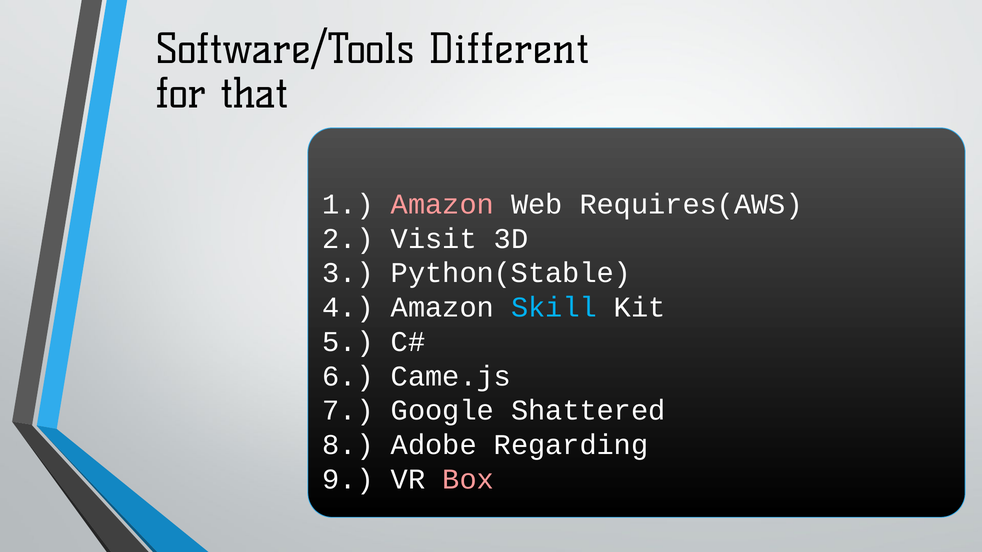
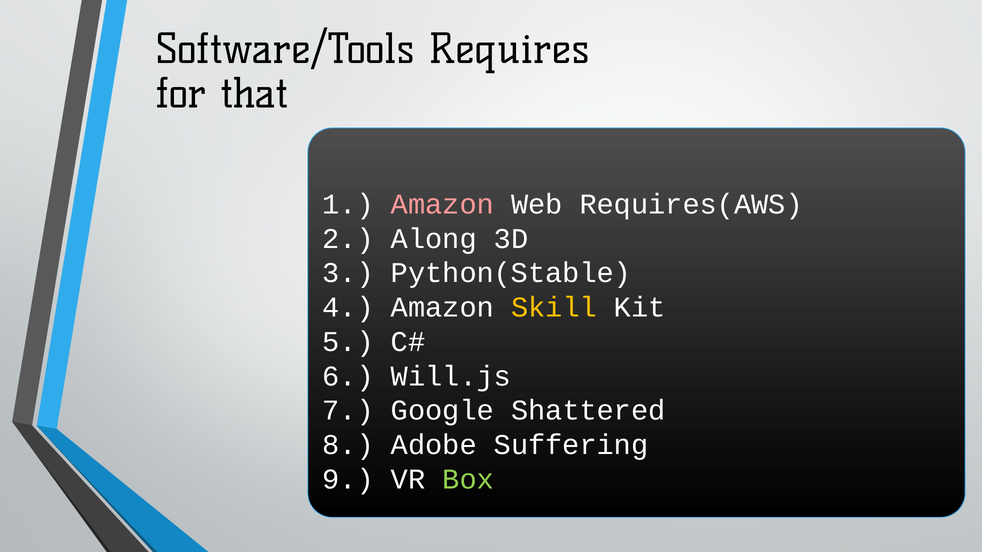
Different: Different -> Requires (509, 50)
Visit: Visit -> Along (434, 239)
Skill colour: light blue -> yellow (554, 308)
Came.js: Came.js -> Will.js (451, 376)
Regarding: Regarding -> Suffering (571, 445)
Box colour: pink -> light green (468, 480)
